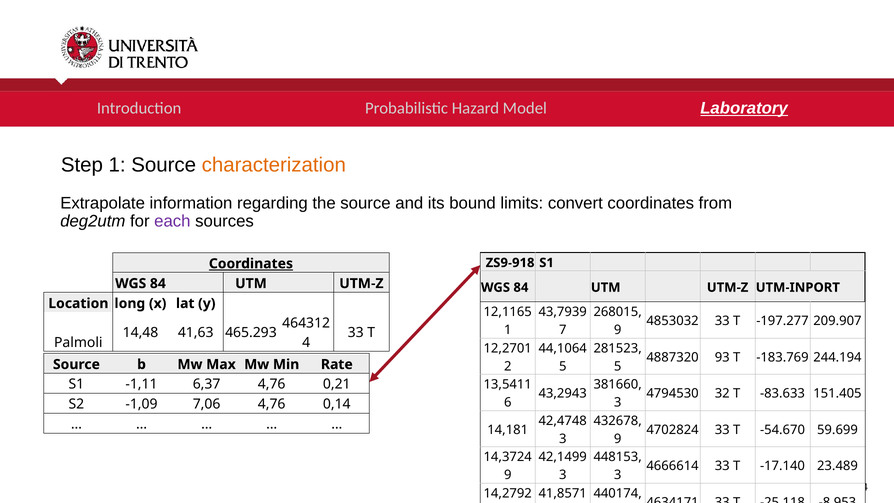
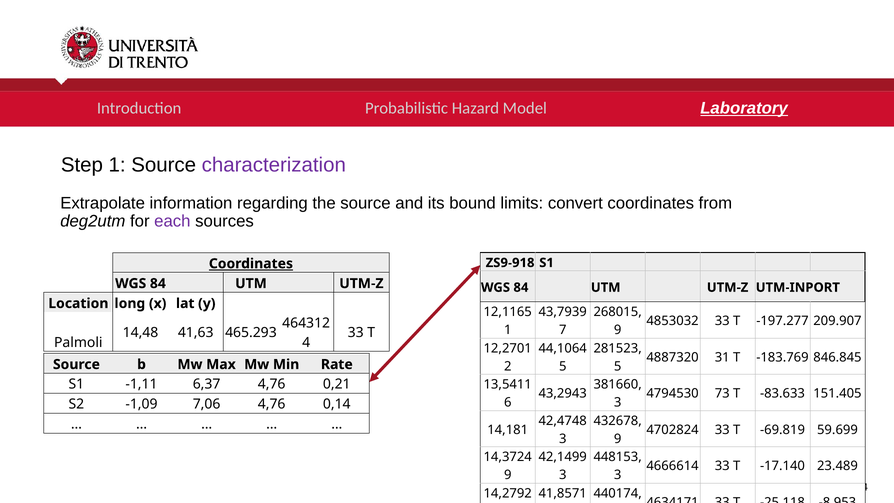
characterization colour: orange -> purple (274, 165)
93: 93 -> 31 (722, 357)
244.194: 244.194 -> 846.845 (837, 357)
32: 32 -> 73 (722, 393)
-54.670: -54.670 -> -69.819 (782, 430)
